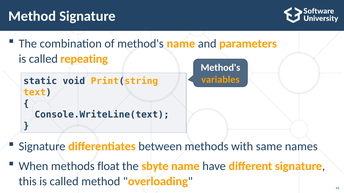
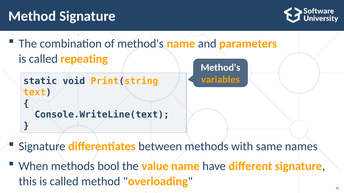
float: float -> bool (108, 166)
sbyte: sbyte -> value (155, 166)
